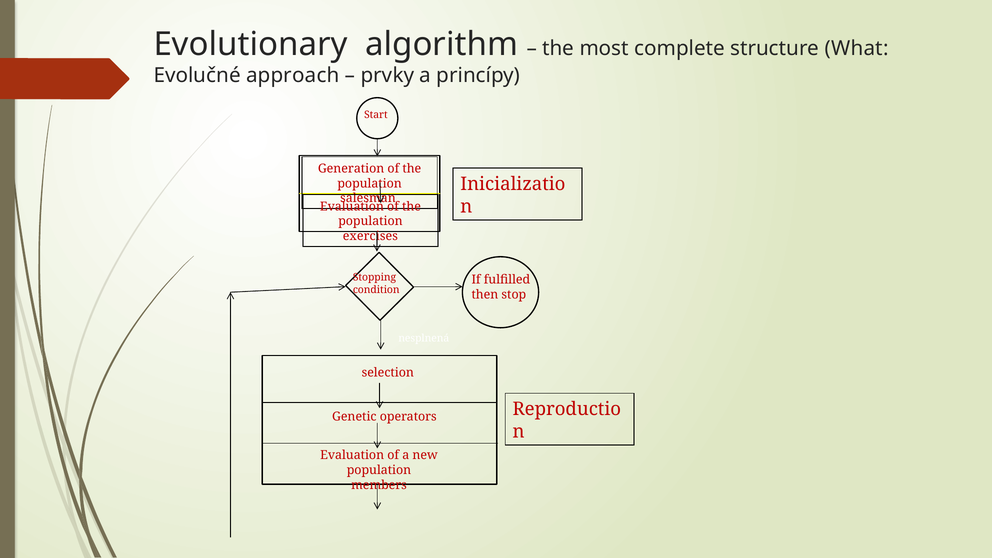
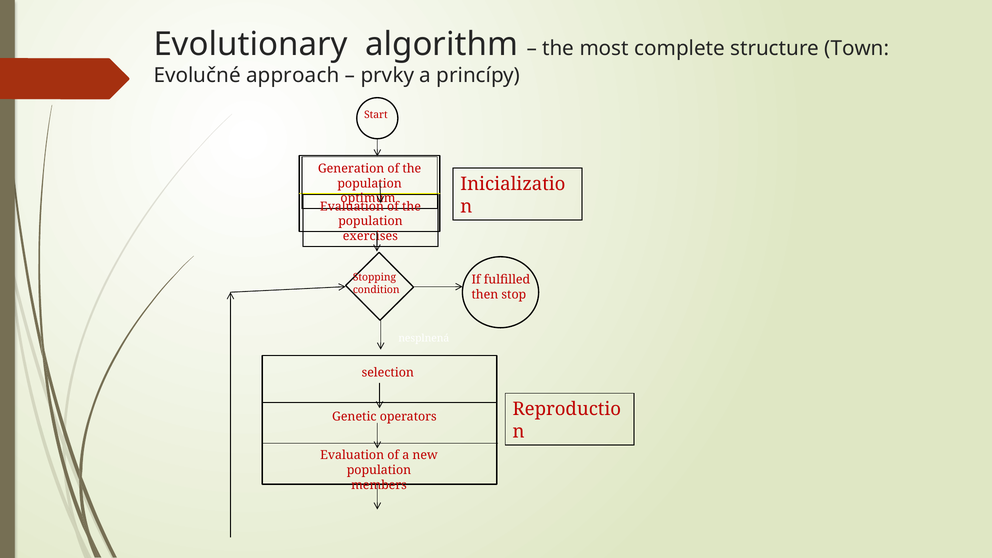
What: What -> Town (857, 48)
salesman: salesman -> optimum (368, 198)
